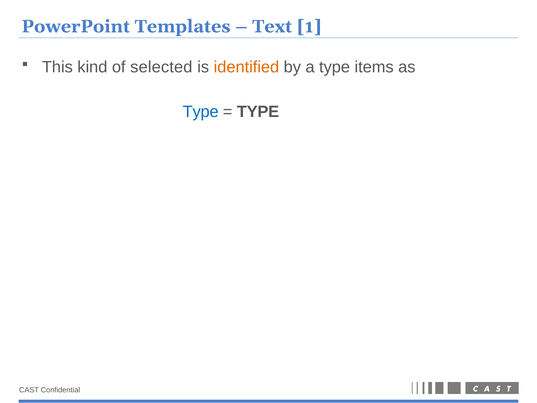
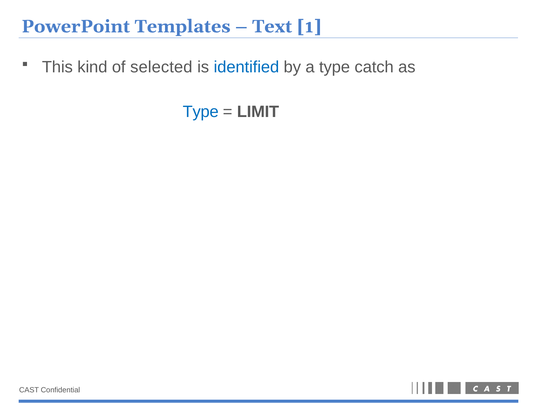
identified colour: orange -> blue (246, 67)
items: items -> catch (374, 67)
TYPE: TYPE -> LIMIT (258, 112)
